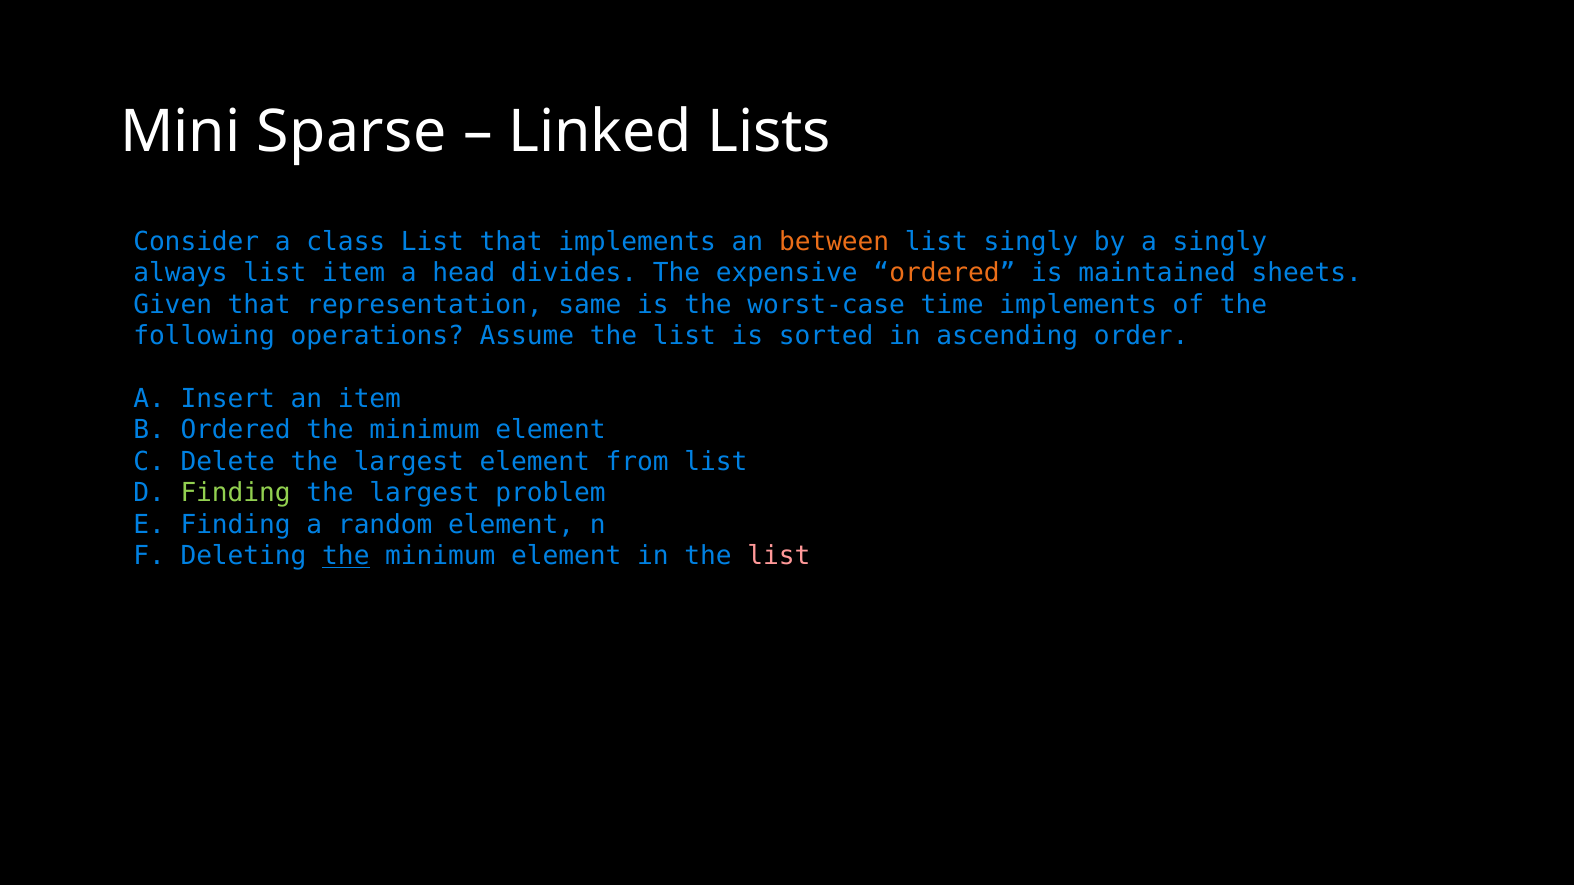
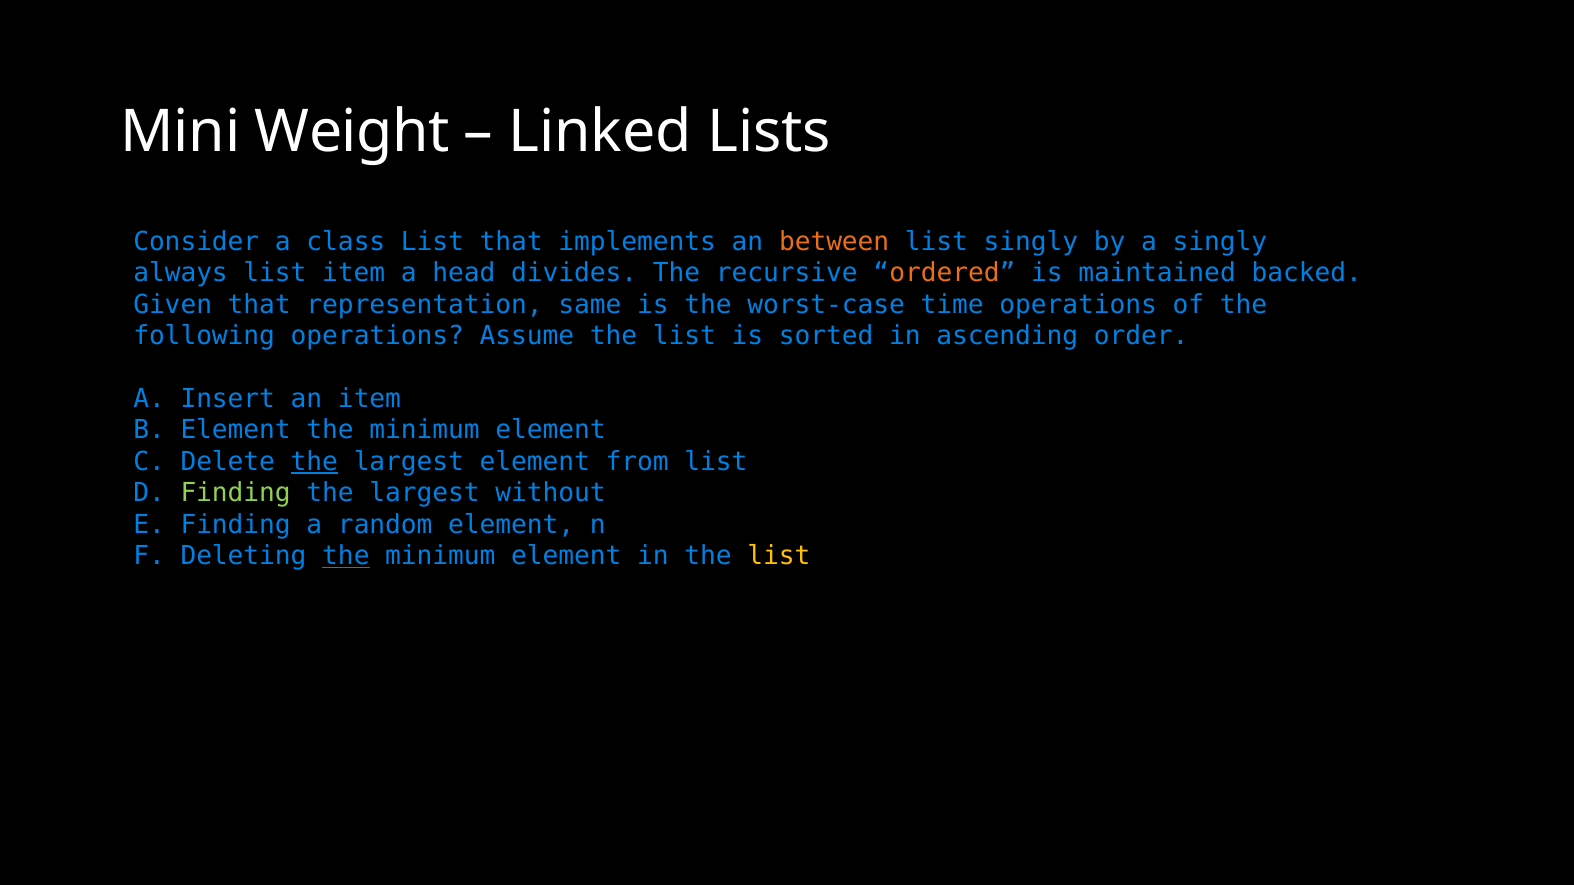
Sparse: Sparse -> Weight (352, 132)
expensive: expensive -> recursive (787, 273)
sheets: sheets -> backed (1307, 273)
time implements: implements -> operations (1078, 305)
B Ordered: Ordered -> Element (236, 430)
the underline: none -> present (314, 462)
problem: problem -> without (551, 493)
list colour: pink -> yellow (779, 556)
